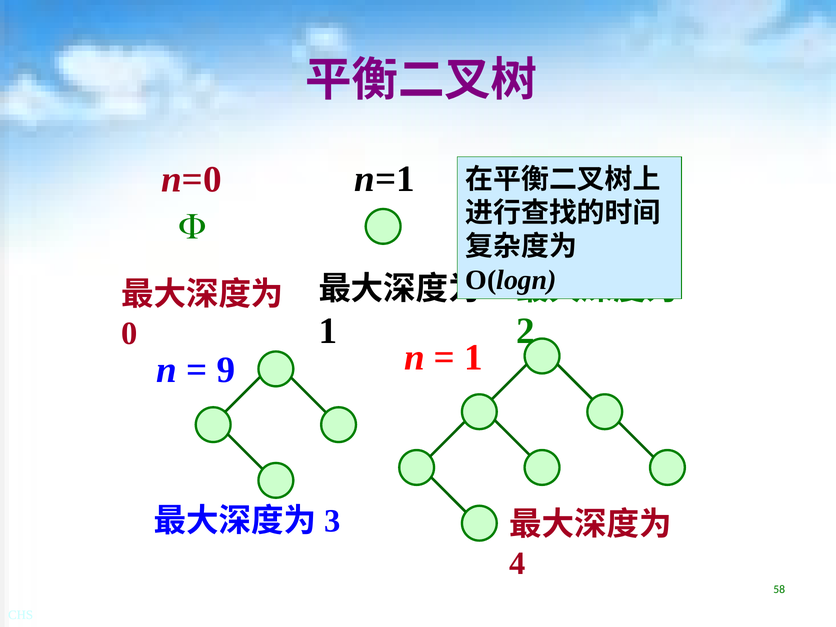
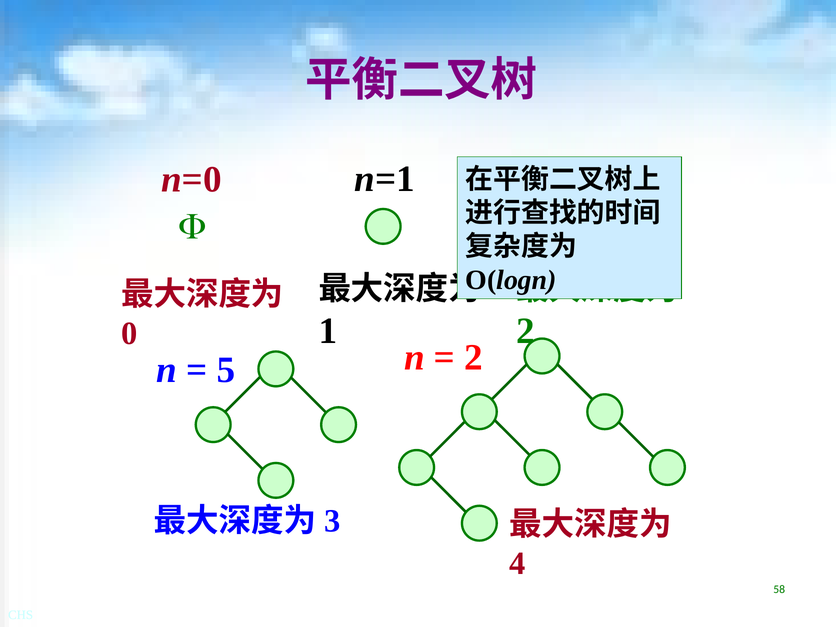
1: 1 -> 2 (474, 357)
9: 9 -> 5 (226, 370)
